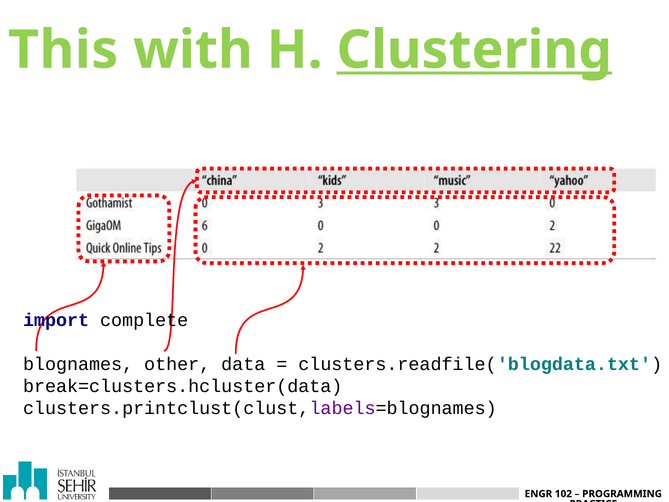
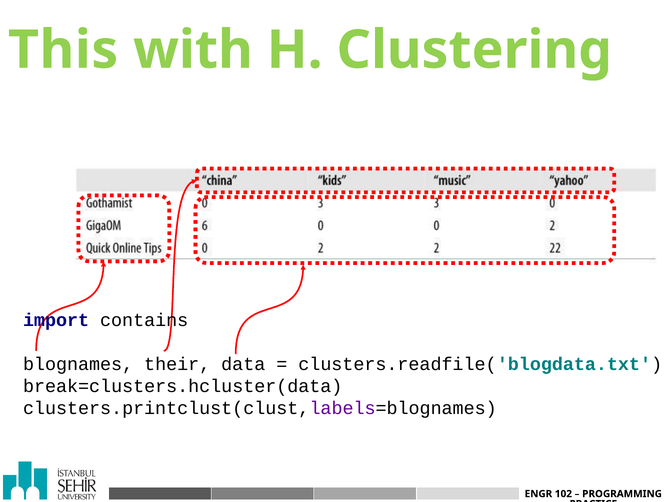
Clustering underline: present -> none (474, 50)
complete: complete -> contains (144, 320)
other: other -> their (177, 364)
